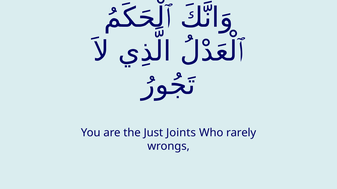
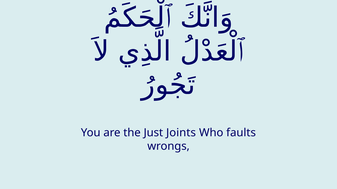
rarely: rarely -> faults (241, 133)
